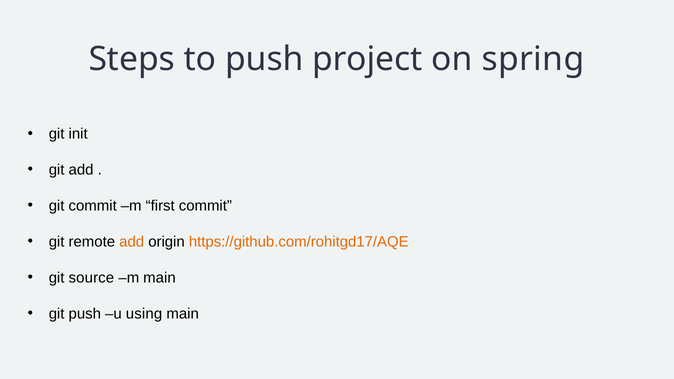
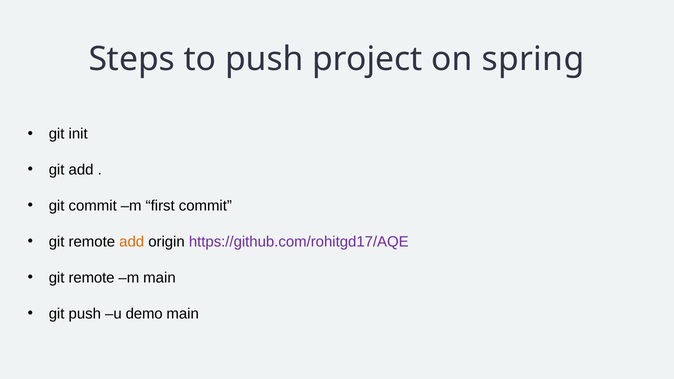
https://github.com/rohitgd17/AQE colour: orange -> purple (299, 242)
source: source -> remote (92, 278)
using: using -> demo (144, 314)
